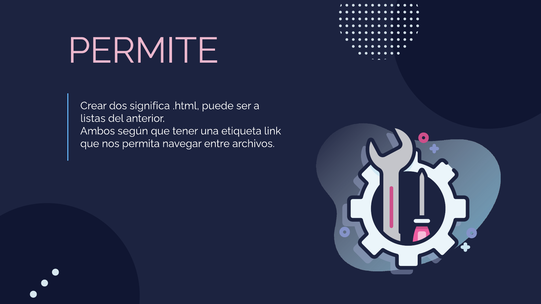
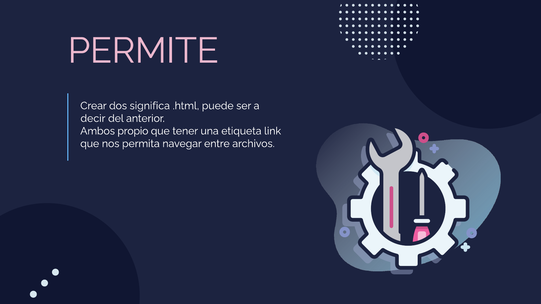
listas: listas -> decir (93, 119)
según: según -> propio (133, 131)
